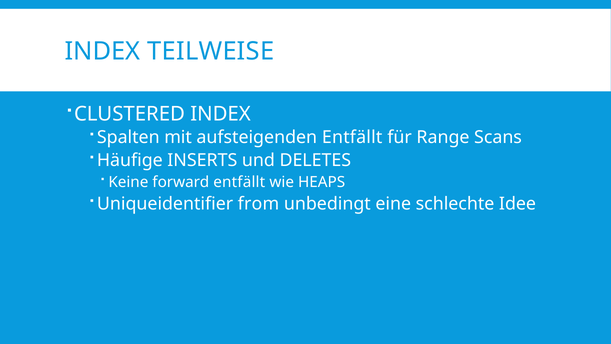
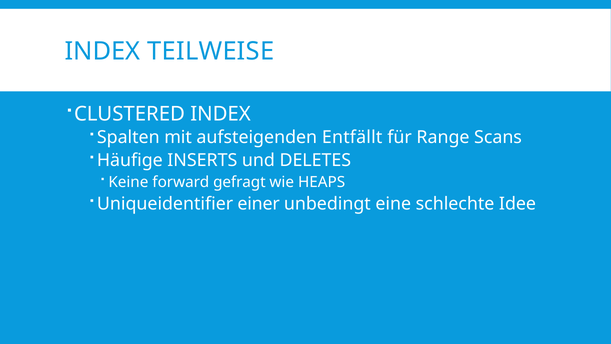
forward entfällt: entfällt -> gefragt (239, 182)
from: from -> einer (259, 204)
